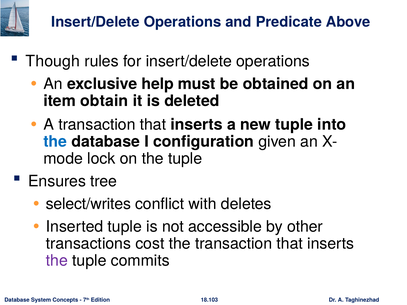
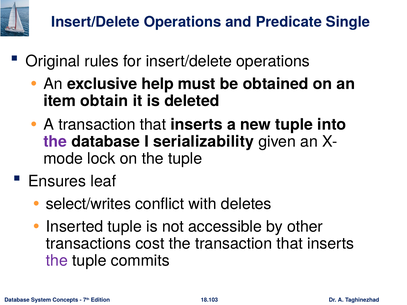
Above: Above -> Single (348, 22)
Though: Though -> Original (53, 61)
the colour: blue -> purple (55, 142)
configuration: configuration -> serializability (204, 142)
tree: tree -> leaf (103, 181)
